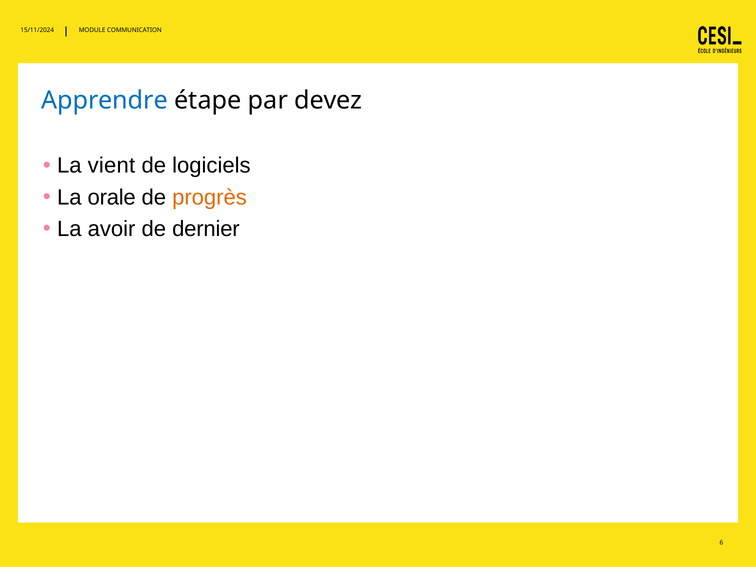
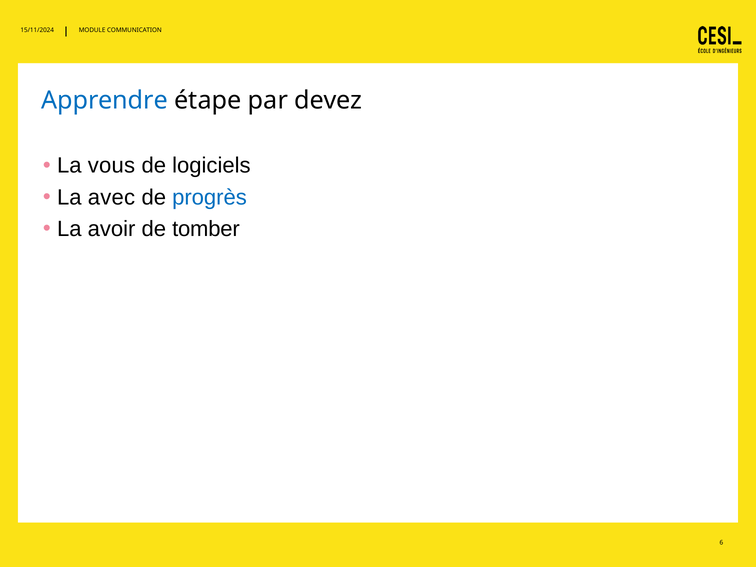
vient: vient -> vous (111, 166)
orale: orale -> avec (111, 197)
progrès colour: orange -> blue (210, 197)
dernier: dernier -> tomber (206, 229)
